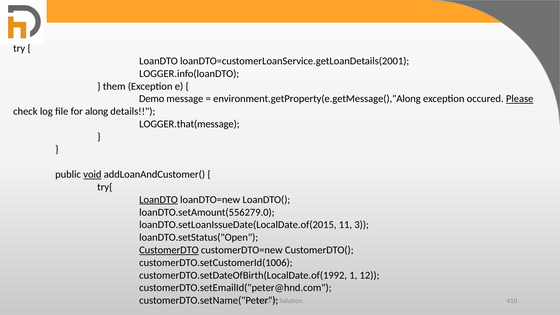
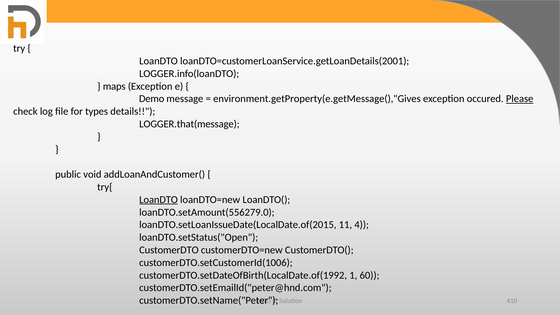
them: them -> maps (114, 86)
environment.getProperty(e.getMessage(),"Along: environment.getProperty(e.getMessage(),"Along -> environment.getProperty(e.getMessage(),"Gives (317, 99)
along: along -> types (97, 111)
void underline: present -> none (92, 174)
3: 3 -> 4 (362, 225)
CustomerDTO underline: present -> none (169, 250)
12: 12 -> 60 (370, 275)
